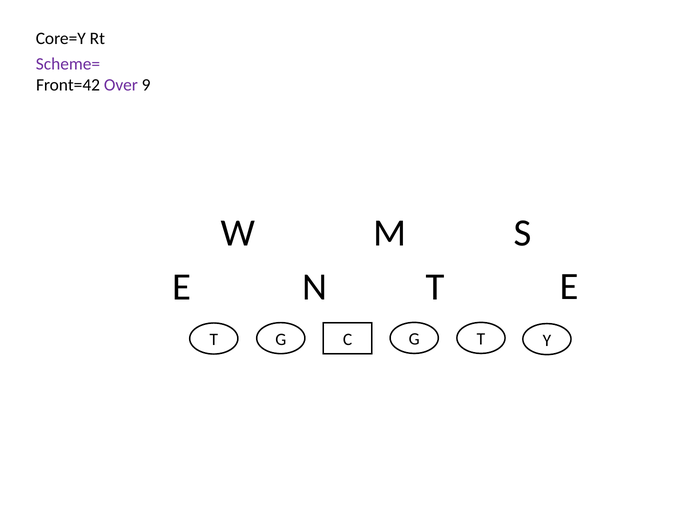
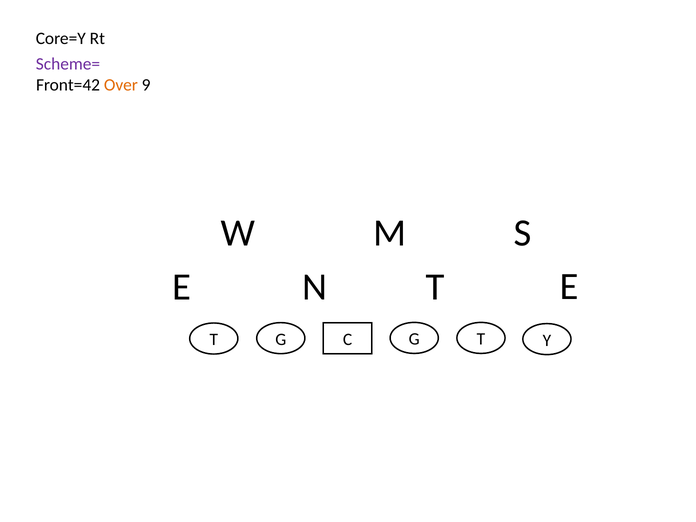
Over colour: purple -> orange (121, 85)
